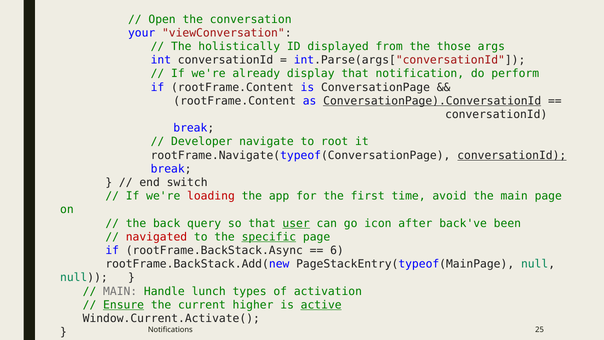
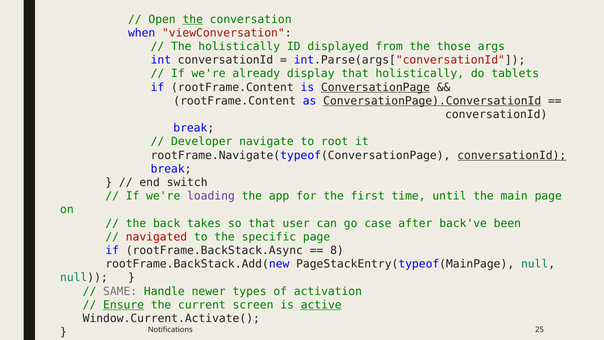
the underline: none -> present (193, 19)
your: your -> when (142, 33)
that notification: notification -> holistically (420, 74)
perform: perform -> tablets (515, 74)
ConversationPage underline: none -> present (376, 87)
loading colour: red -> purple (211, 196)
avoid: avoid -> until (449, 196)
query: query -> takes (204, 223)
user underline: present -> none (296, 223)
icon: icon -> case (378, 223)
specific underline: present -> none (269, 237)
6: 6 -> 8 (337, 250)
MAIN: MAIN -> SAME (120, 291)
lunch: lunch -> newer (209, 291)
higher: higher -> screen (253, 305)
